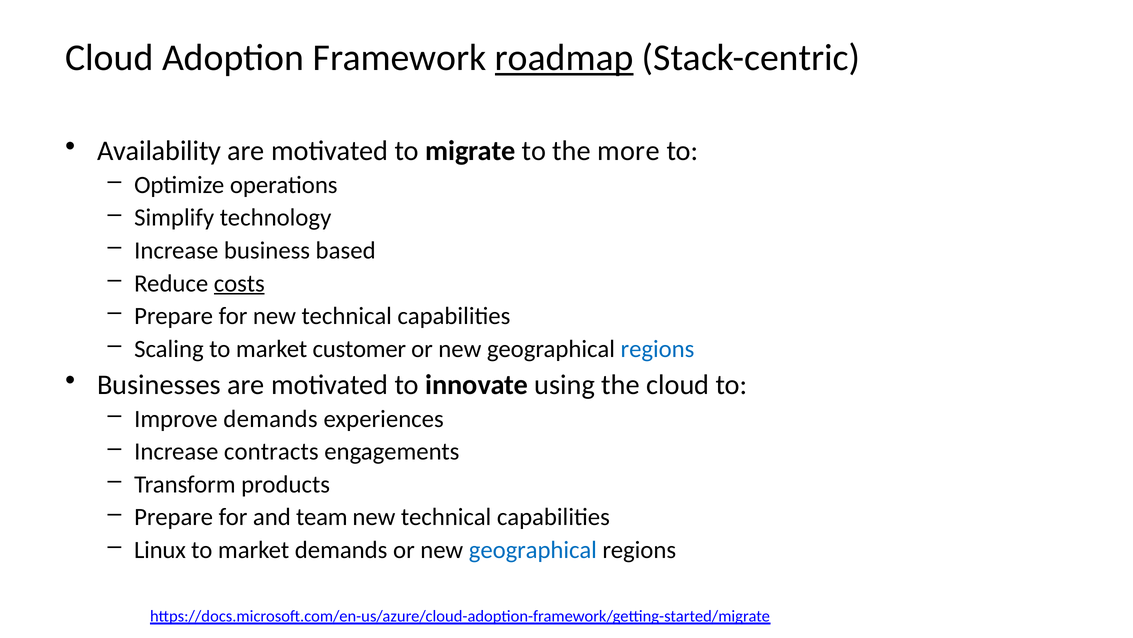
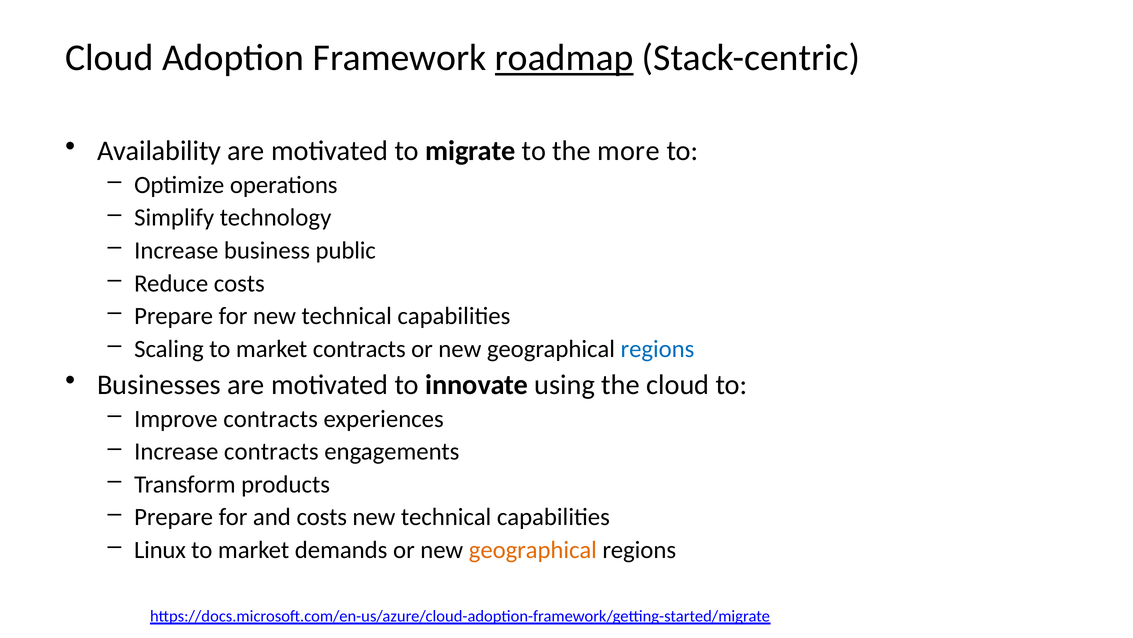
based: based -> public (346, 250)
costs underline: present -> none (239, 283)
market customer: customer -> contracts (359, 348)
Improve demands: demands -> contracts (271, 419)
and team: team -> costs (322, 517)
geographical colour: blue -> orange (533, 549)
